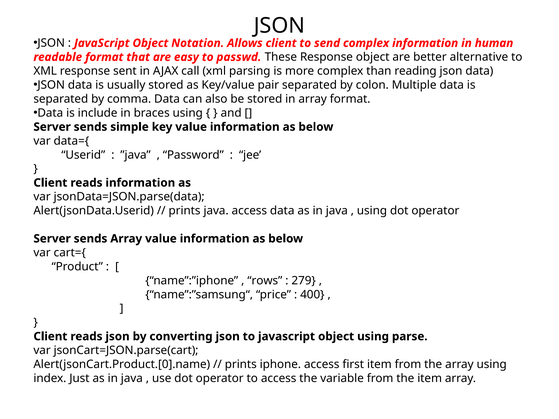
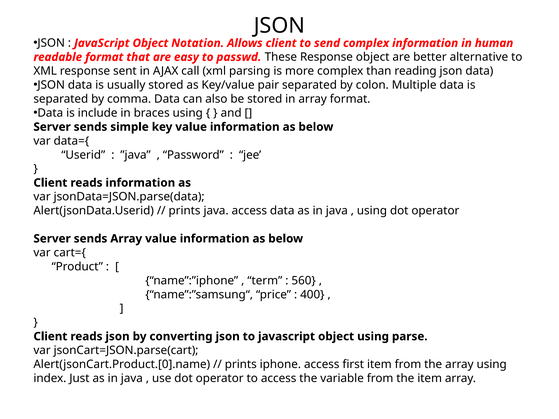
rows: rows -> term (265, 281)
279: 279 -> 560 (304, 281)
